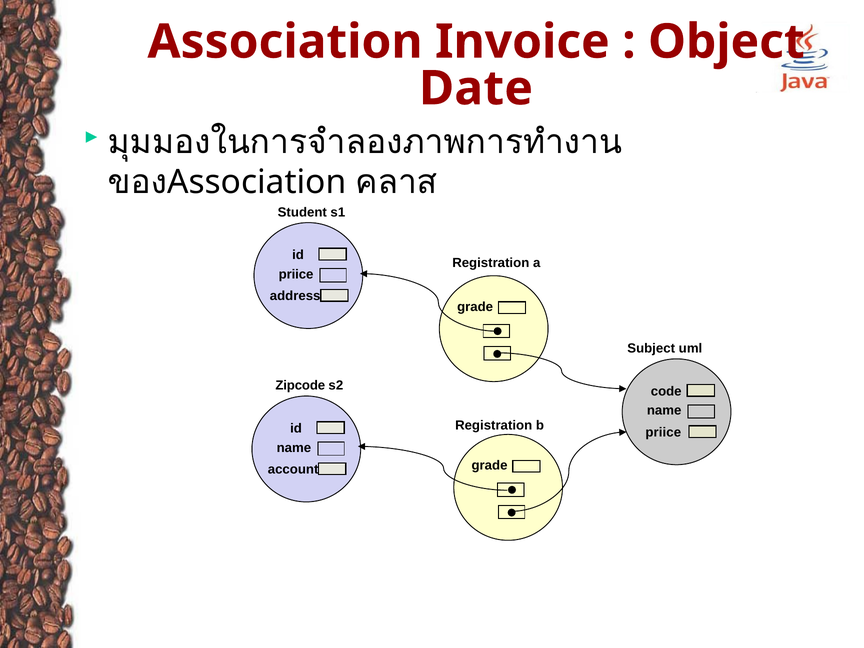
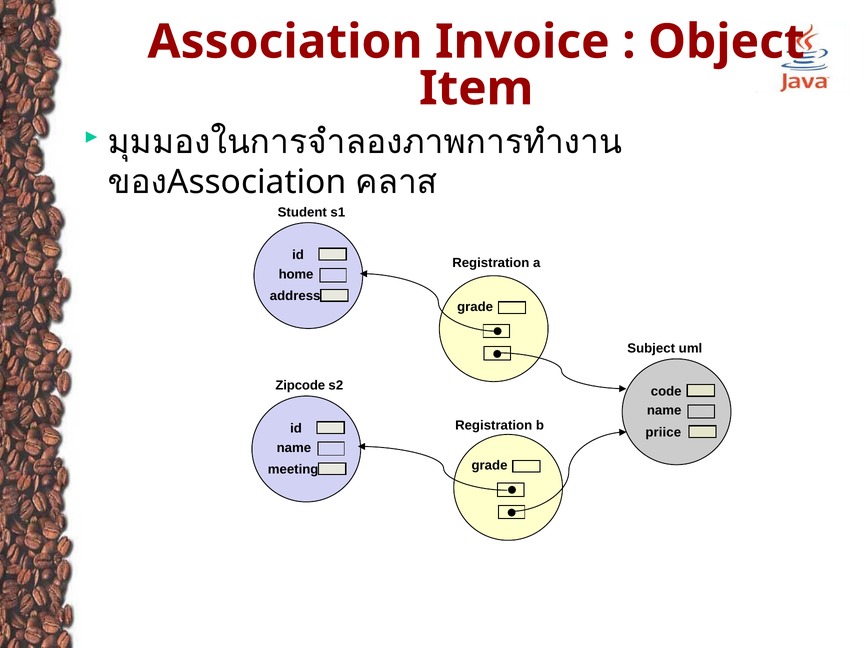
Date: Date -> Item (476, 88)
priice: priice -> home (296, 274)
account: account -> meeting (293, 469)
